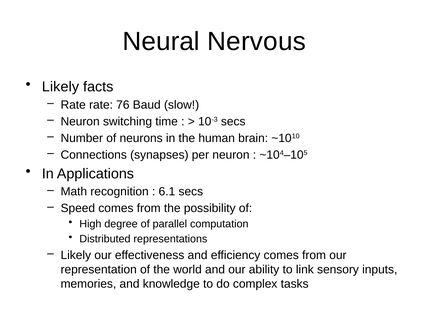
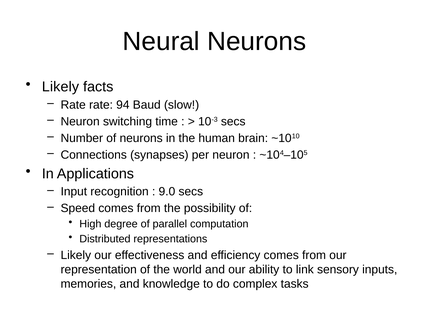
Neural Nervous: Nervous -> Neurons (257, 42)
76: 76 -> 94 (123, 105)
Math: Math -> Input (74, 192)
6.1: 6.1 -> 9.0 (167, 192)
